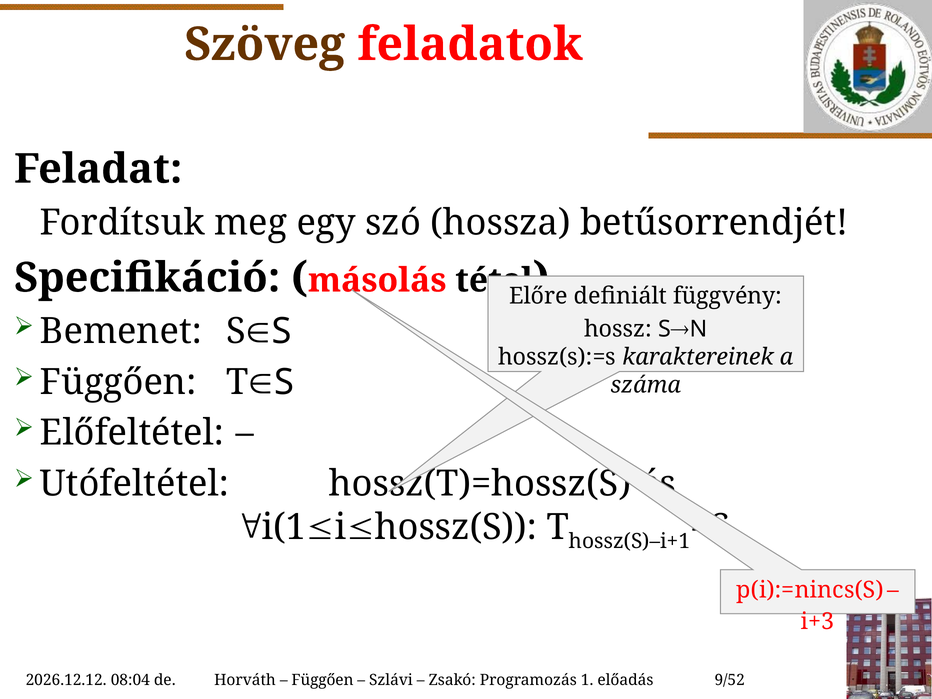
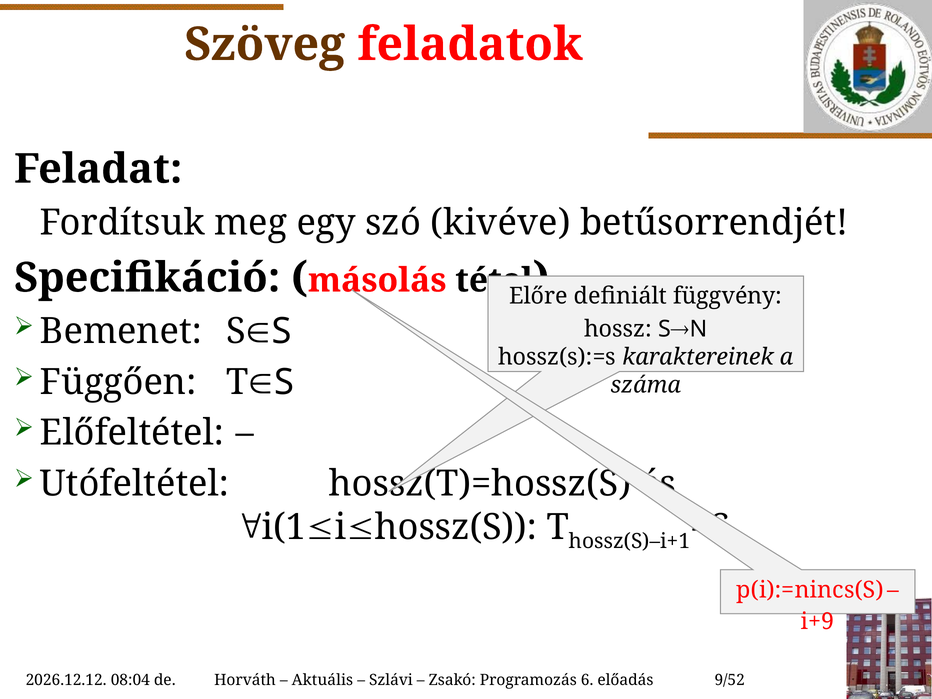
hossza: hossza -> kivéve (500, 223)
i+3: i+3 -> i+9 (818, 622)
Függően: Függően -> Aktuális (322, 680)
1: 1 -> 6 (587, 680)
